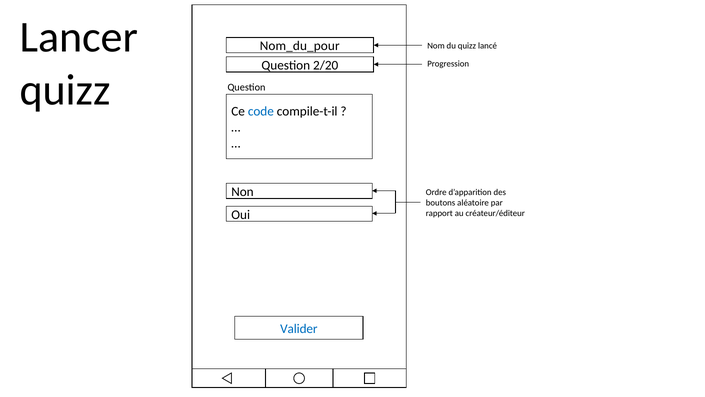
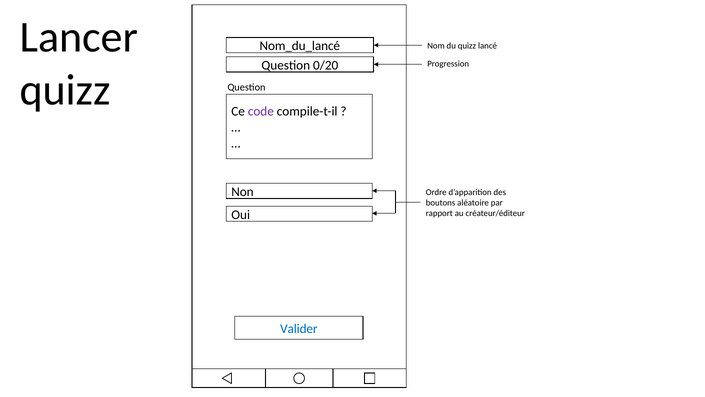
Nom_du_pour: Nom_du_pour -> Nom_du_lancé (300, 46)
2/20: 2/20 -> 0/20 (326, 65)
code colour: blue -> purple (261, 111)
